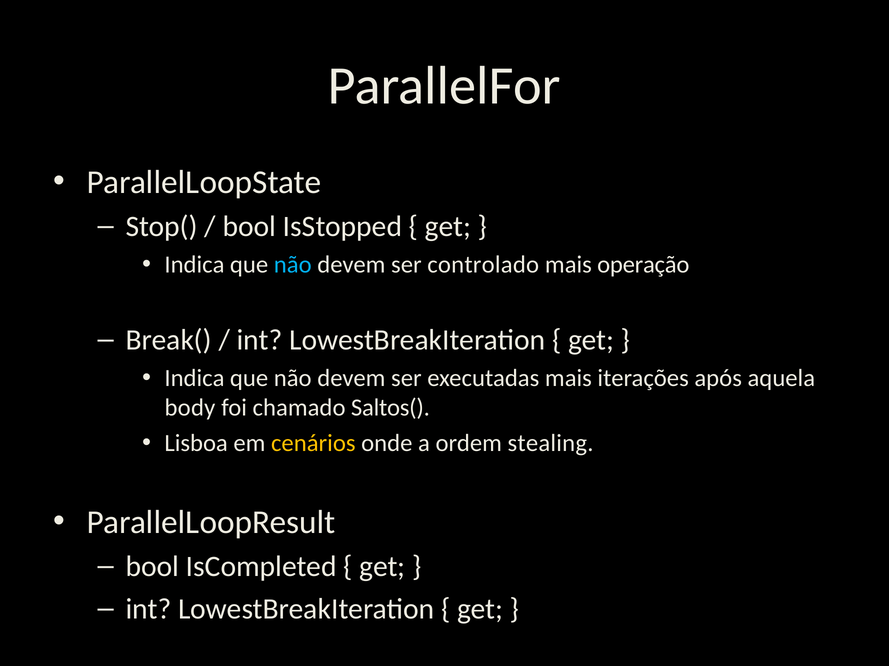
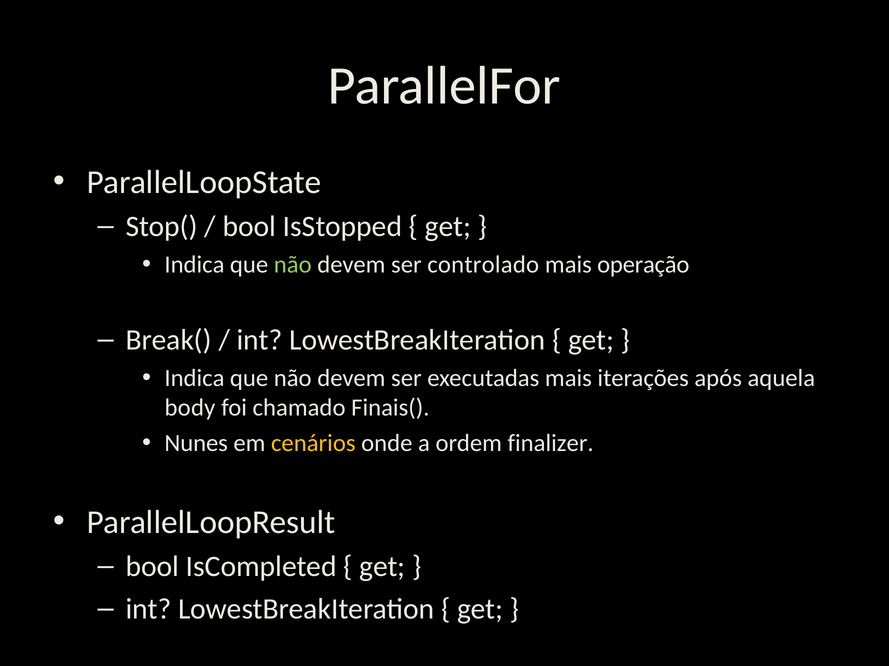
não colour: light blue -> light green (293, 265)
Saltos(: Saltos( -> Finais( (390, 408)
Lisboa: Lisboa -> Nunes (196, 444)
stealing: stealing -> finalizer (551, 444)
